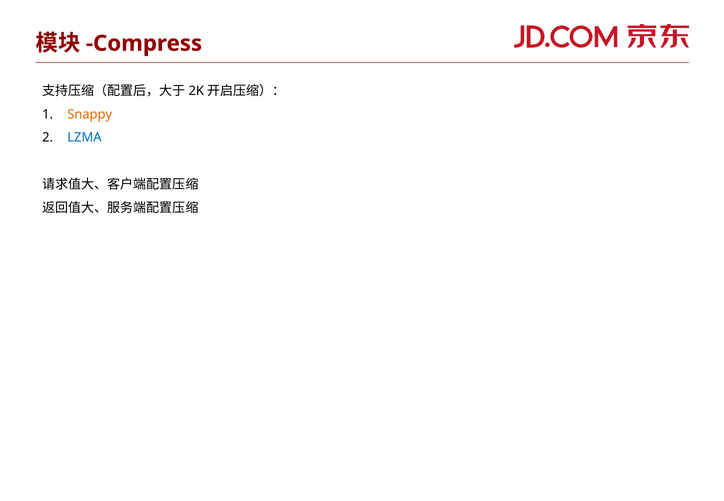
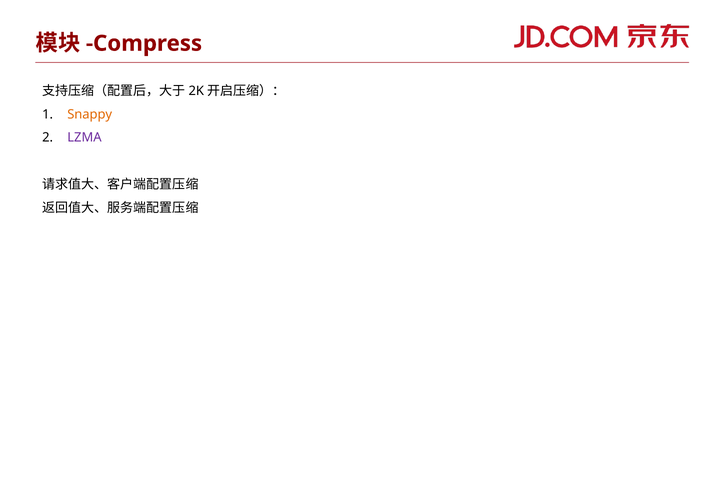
LZMA colour: blue -> purple (84, 138)
